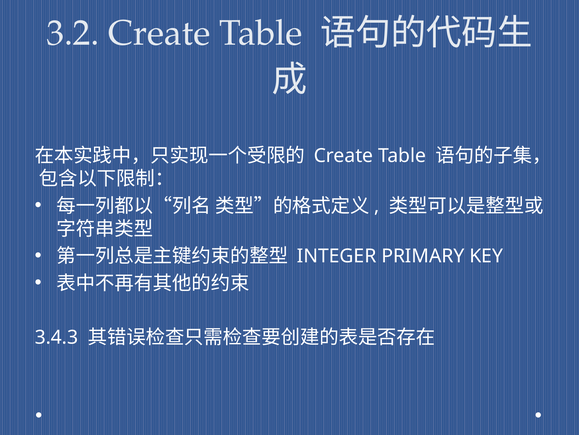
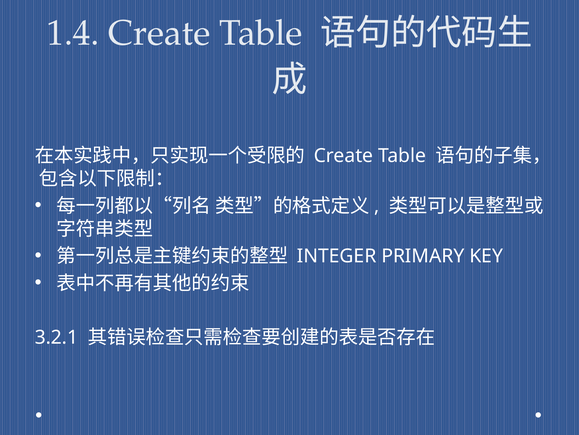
3.2: 3.2 -> 1.4 (73, 33)
3.4.3: 3.4.3 -> 3.2.1 (56, 337)
